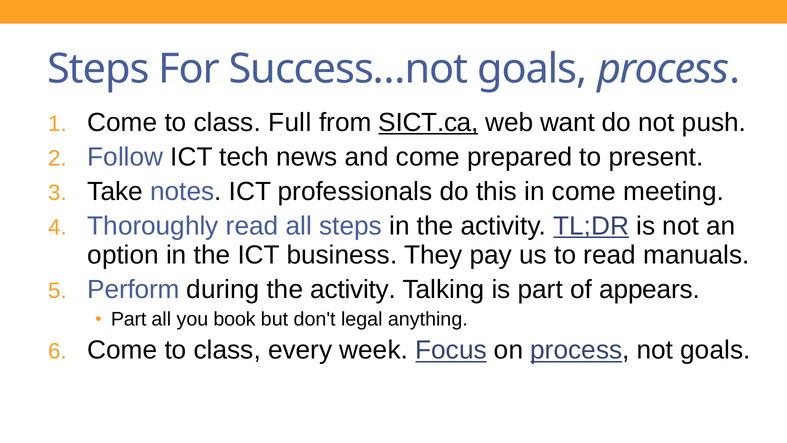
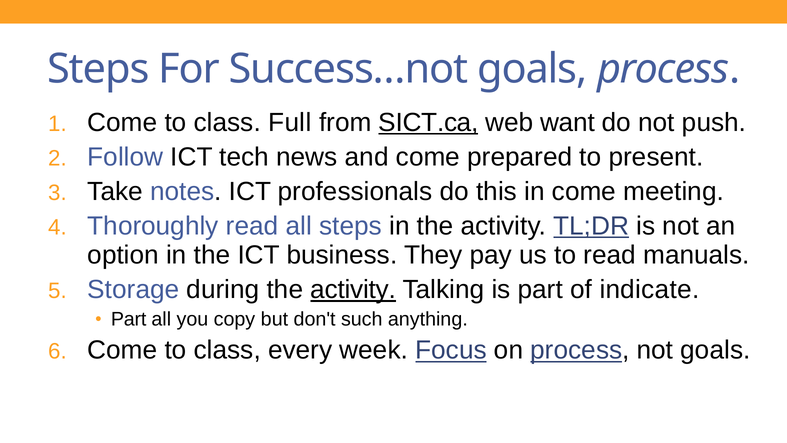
Perform: Perform -> Storage (133, 290)
activity underline: none -> present (353, 290)
appears: appears -> indicate (649, 290)
book: book -> copy (234, 319)
legal: legal -> such (362, 319)
